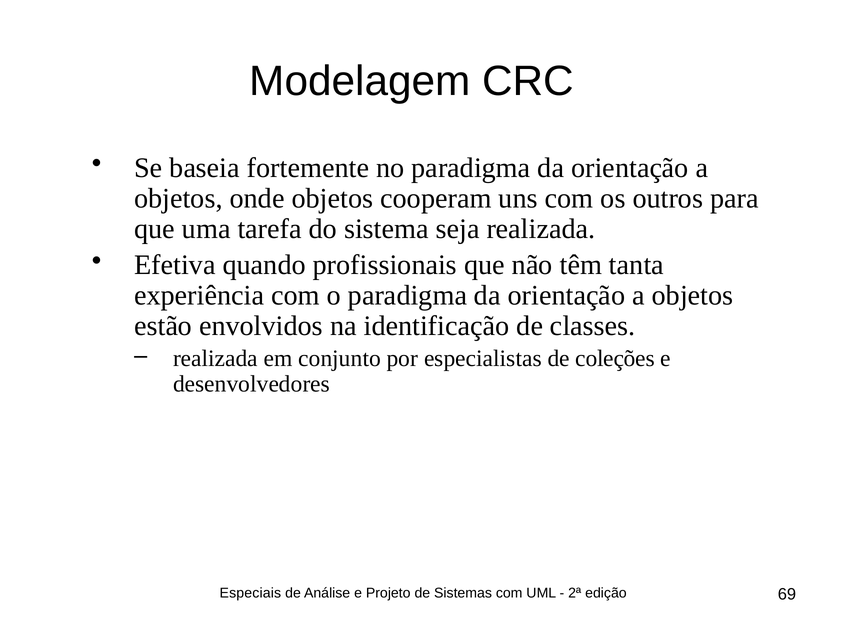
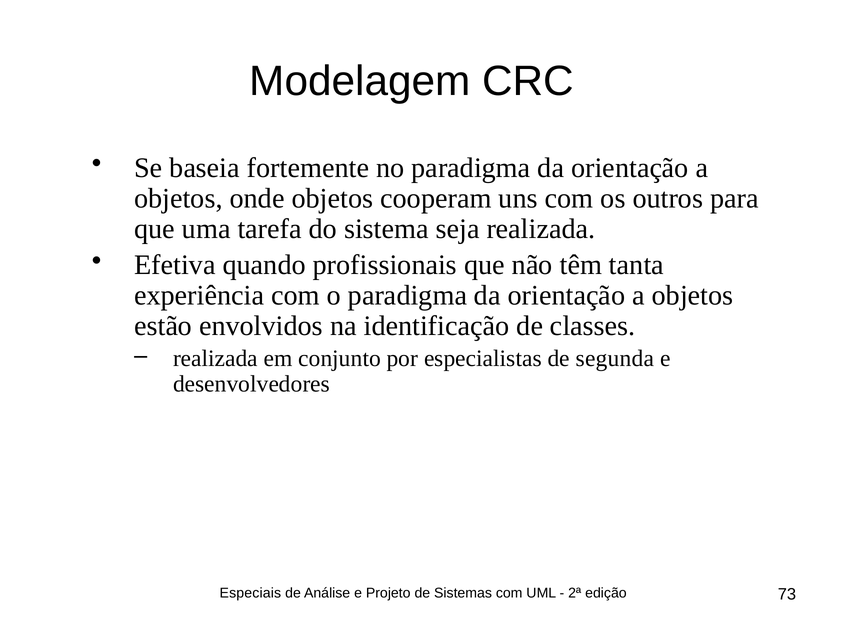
coleções: coleções -> segunda (615, 358)
69: 69 -> 73 (787, 594)
